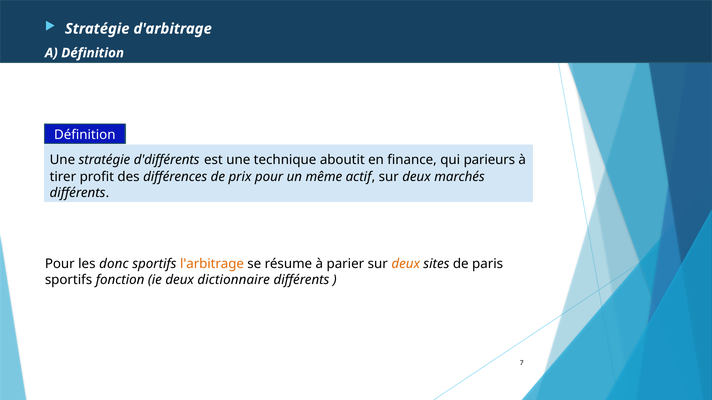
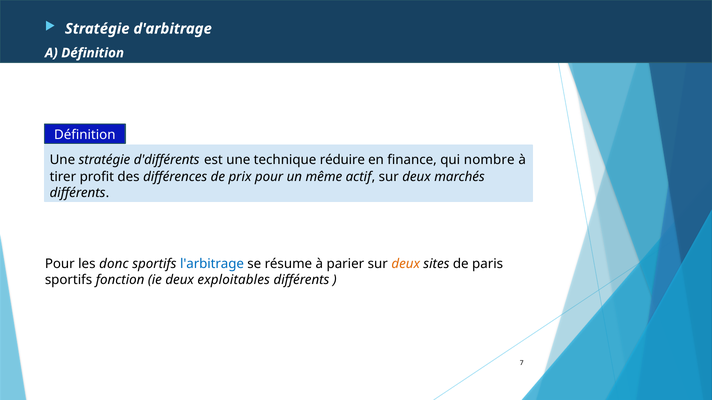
aboutit: aboutit -> réduire (342, 160)
parieurs: parieurs -> nombre (489, 160)
l'arbitrage colour: orange -> blue (212, 264)
dictionnaire: dictionnaire -> exploitables (234, 280)
